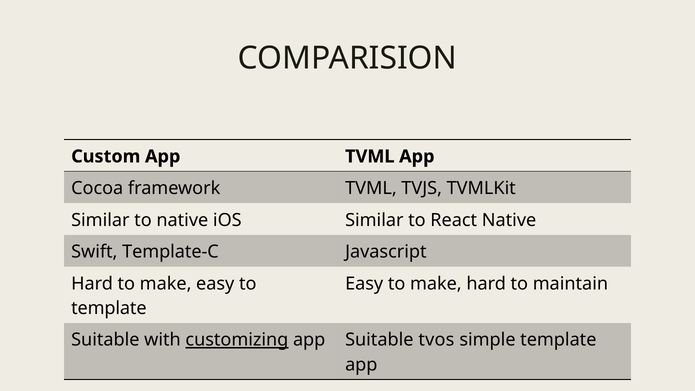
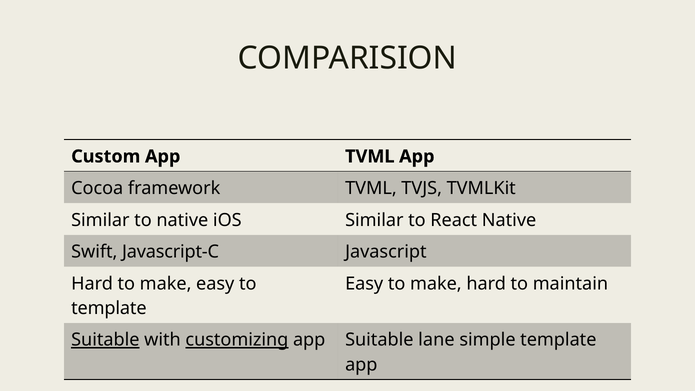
Template-C: Template-C -> Javascript-C (171, 252)
Suitable underline: none -> present (105, 340)
tvos: tvos -> lane (436, 340)
